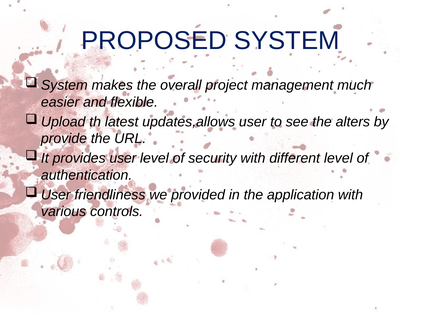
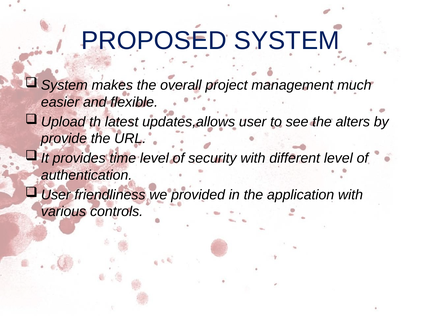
provides user: user -> time (123, 158)
